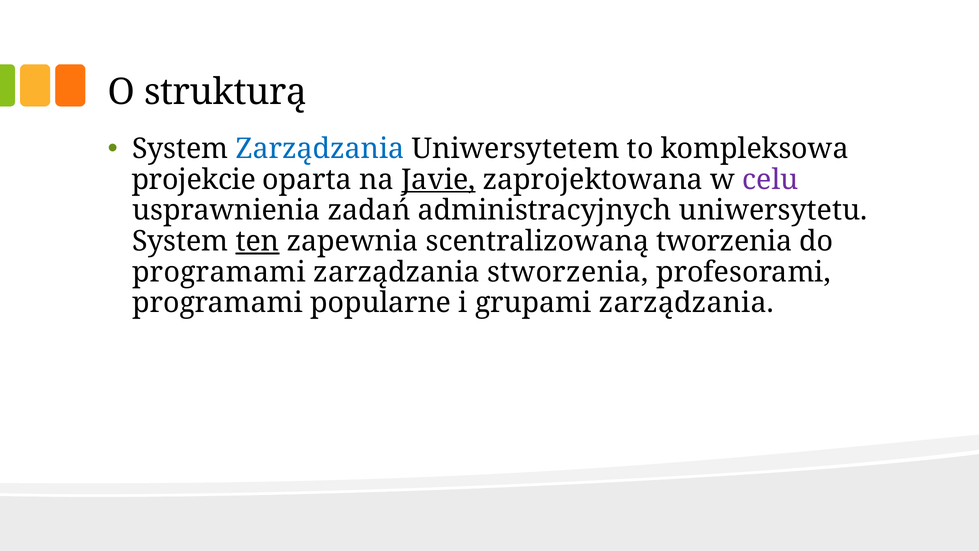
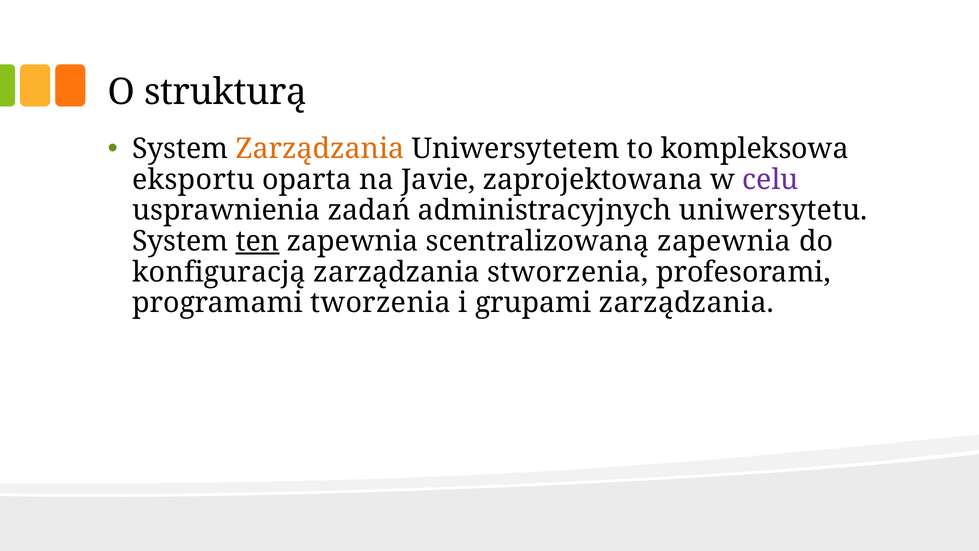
Zarządzania colour: blue -> orange (320, 149)
projekcie: projekcie -> eksportu (194, 180)
Javie underline: present -> none (438, 180)
scentralizowaną tworzenia: tworzenia -> zapewnia (724, 241)
programami: programami -> konfiguracją (219, 272)
popularne: popularne -> tworzenia (381, 303)
